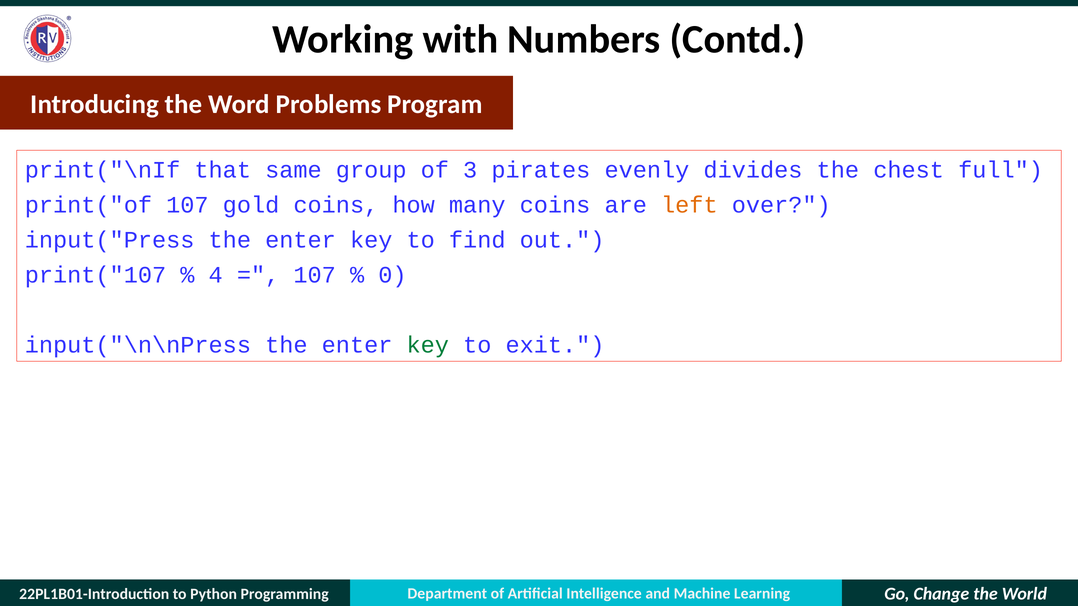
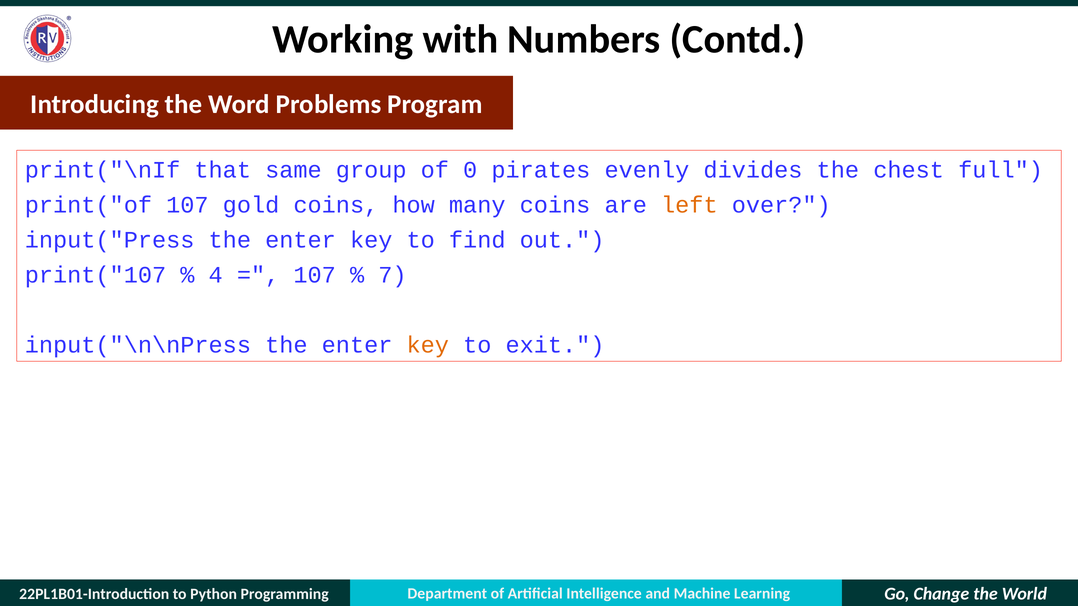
3: 3 -> 0 (470, 170)
0: 0 -> 7 (392, 275)
key colour: green -> orange (428, 345)
